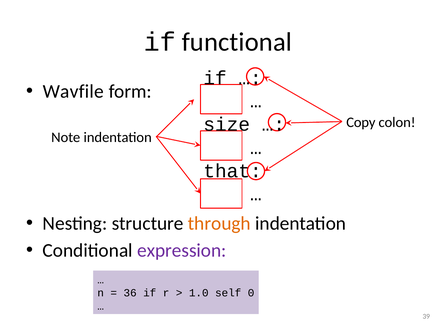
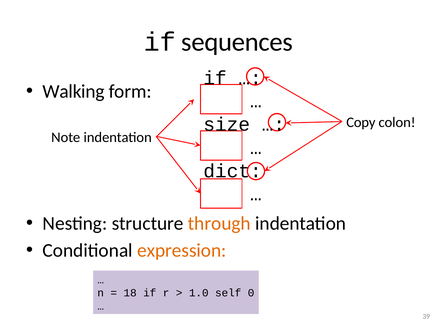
functional: functional -> sequences (237, 42)
Wavfile: Wavfile -> Walking (73, 91)
that: that -> dict (233, 171)
expression colour: purple -> orange (182, 251)
36: 36 -> 18 (130, 293)
